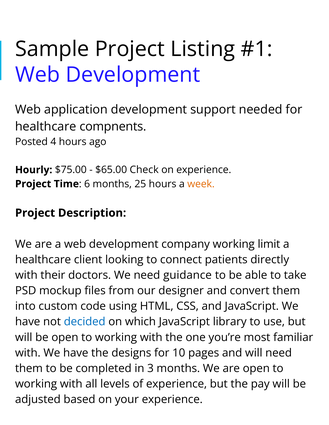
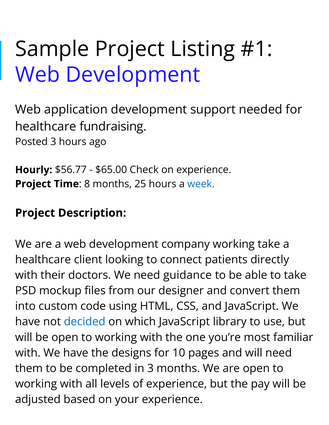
compnents: compnents -> fundraising (113, 127)
Posted 4: 4 -> 3 (53, 142)
$75.00: $75.00 -> $56.77 (71, 170)
6: 6 -> 8 (87, 184)
week colour: orange -> blue (201, 184)
working limit: limit -> take (269, 244)
